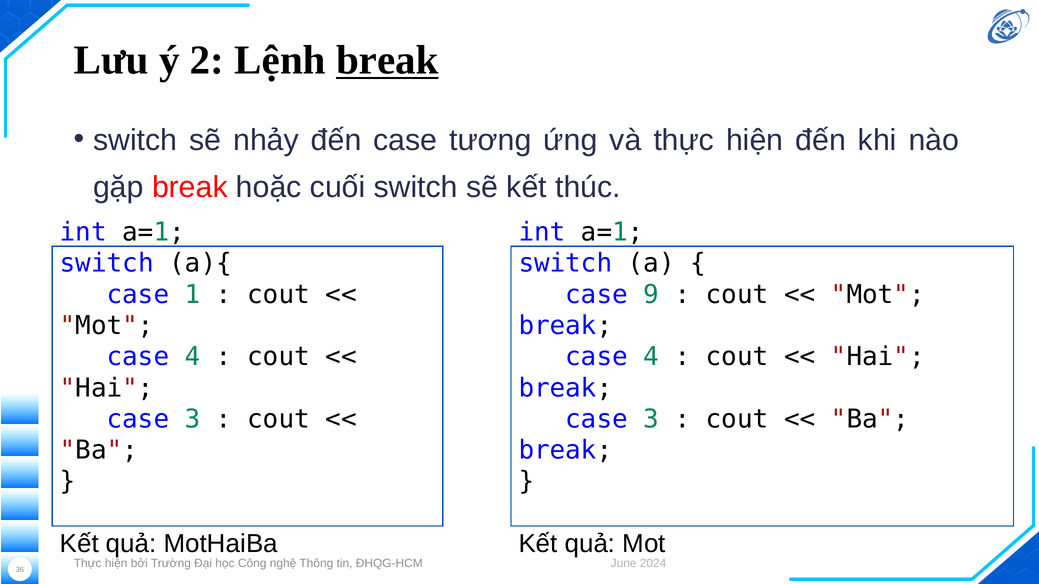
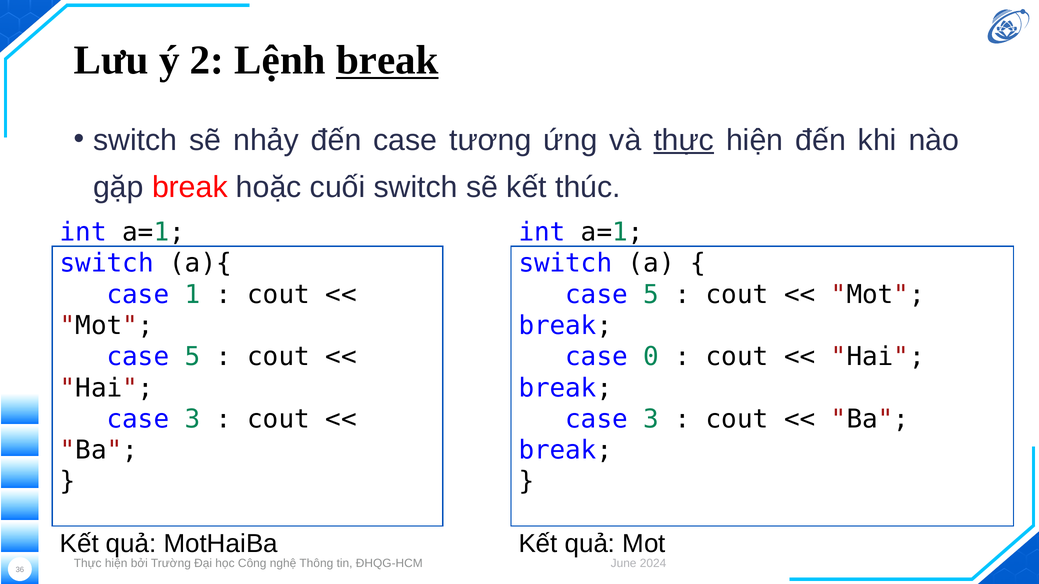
thực underline: none -> present (684, 140)
9: 9 -> 5 (651, 295)
4: 4 -> 5 (193, 357)
4: 4 -> 0 (651, 357)
